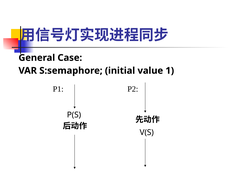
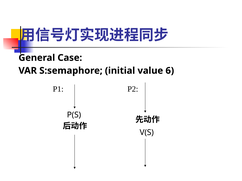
1: 1 -> 6 (170, 71)
